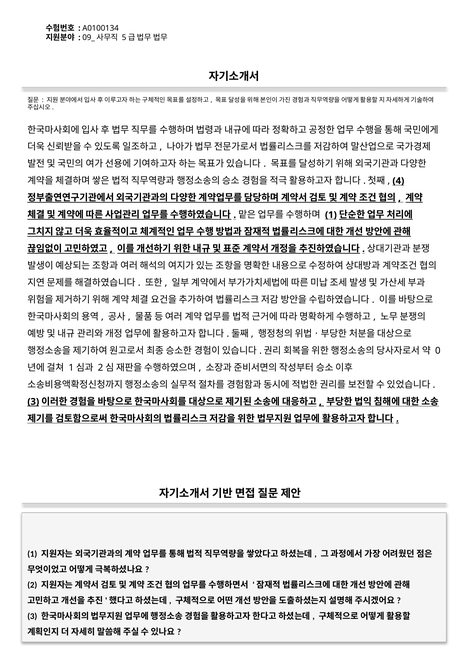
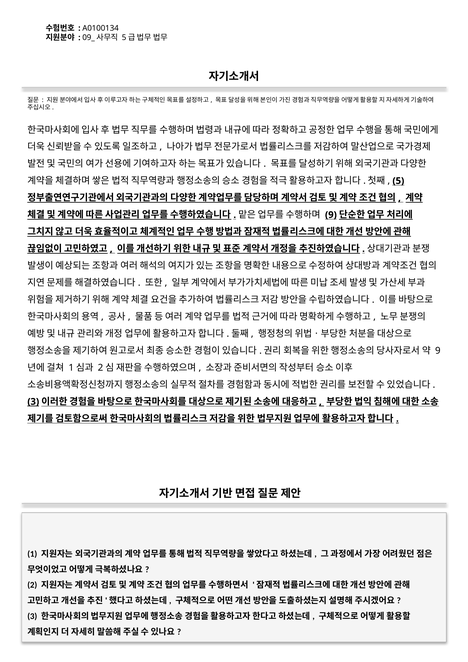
4: 4 -> 5 (398, 181)
1: 1 -> 9 (331, 215)
0: 0 -> 9 (438, 351)
